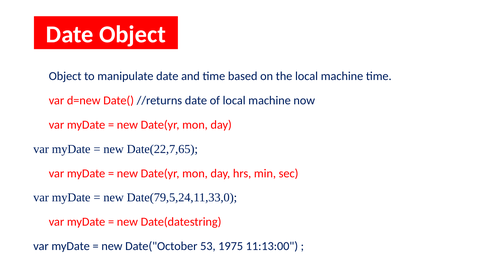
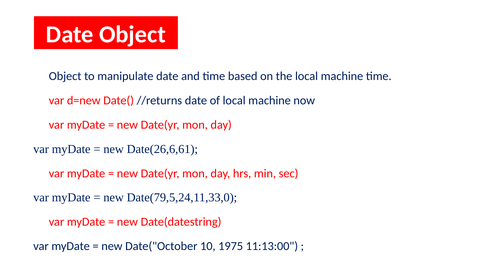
Date(22,7,65: Date(22,7,65 -> Date(26,6,61 (162, 149)
53: 53 -> 10 (208, 247)
